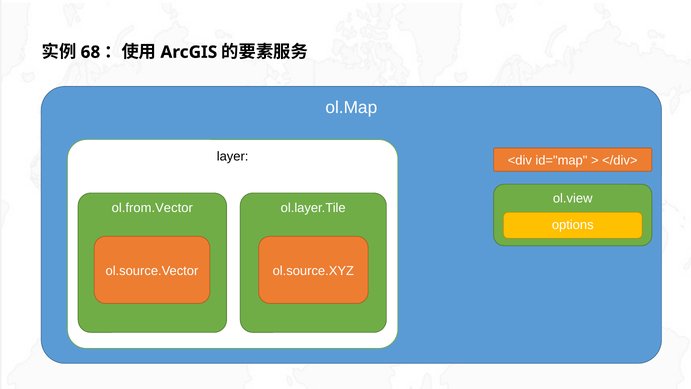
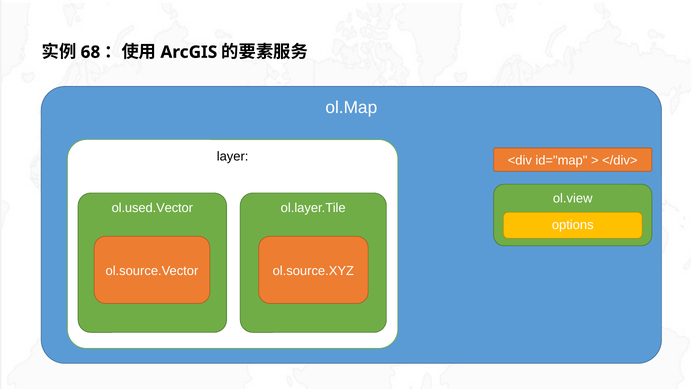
ol.from.Vector: ol.from.Vector -> ol.used.Vector (152, 208)
